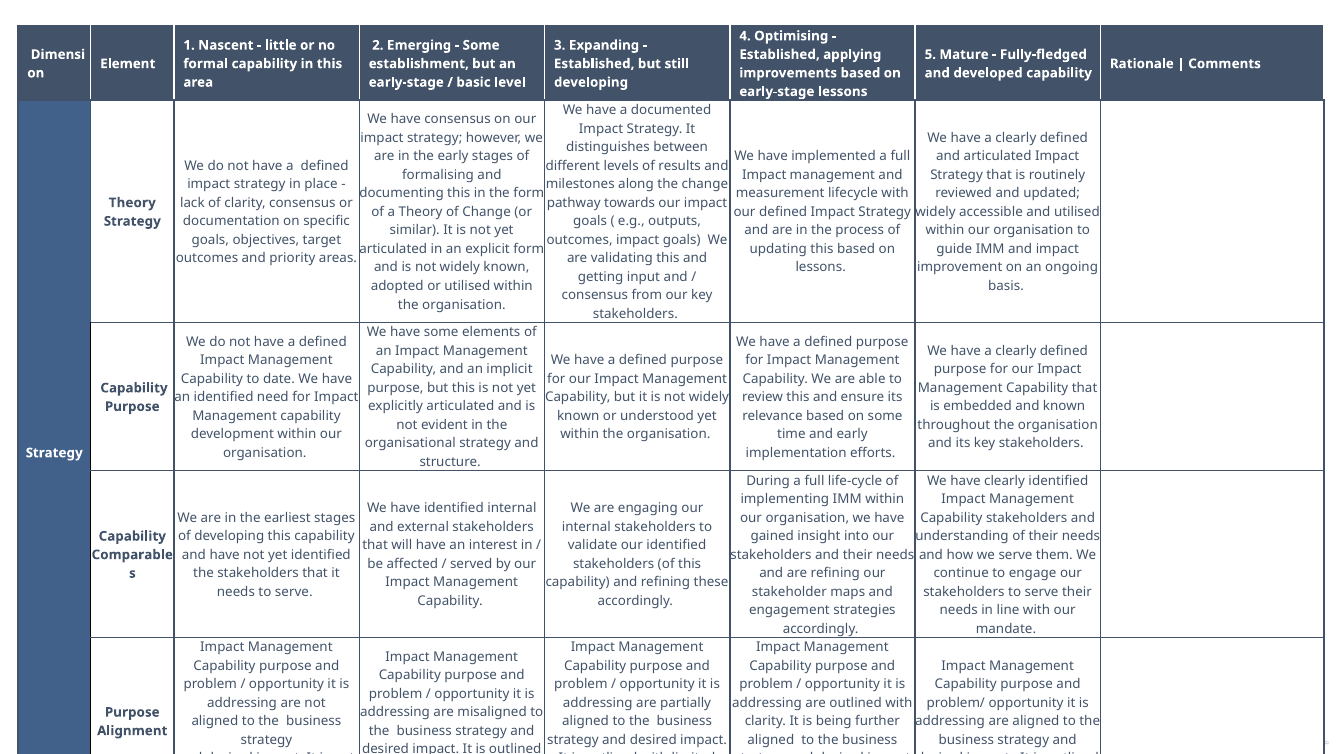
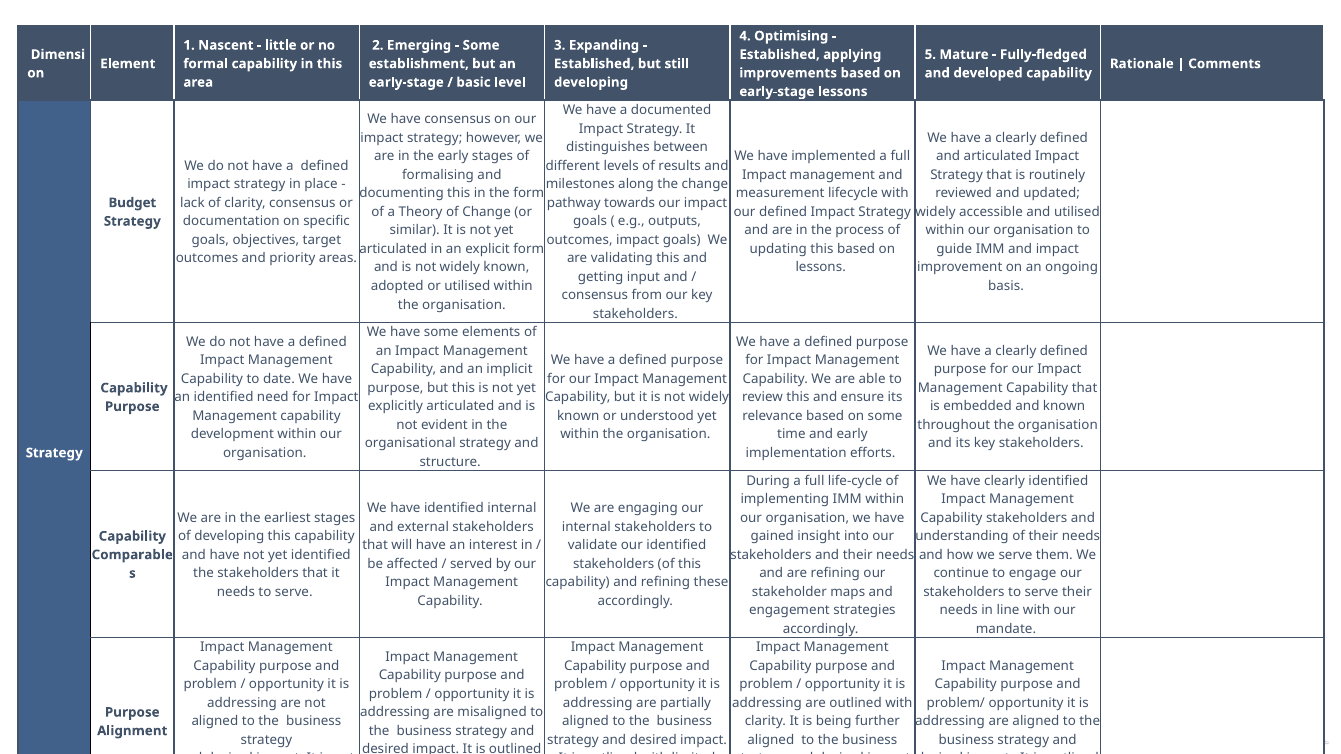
Theory: Theory -> Budget (132, 203)
